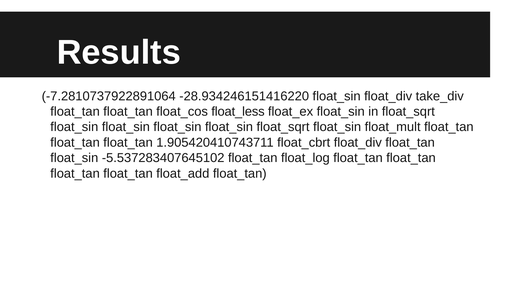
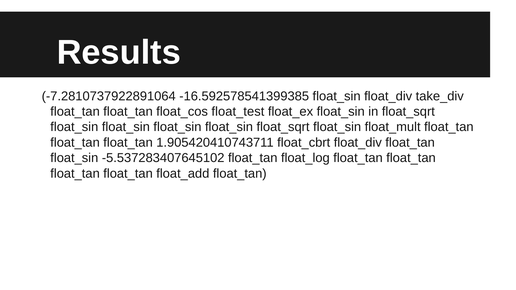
-28.934246151416220: -28.934246151416220 -> -16.592578541399385 (244, 96)
float_less: float_less -> float_test (238, 112)
